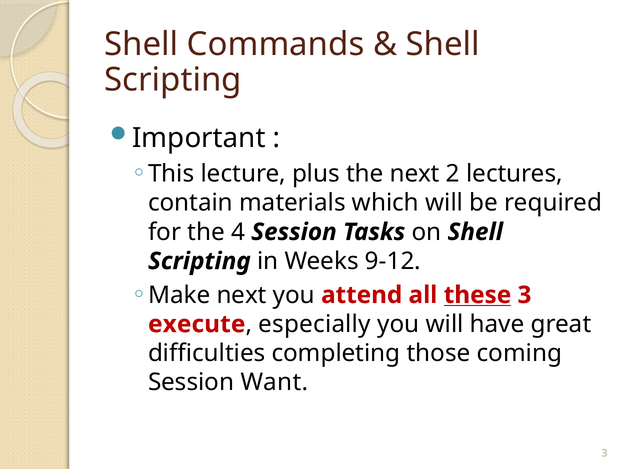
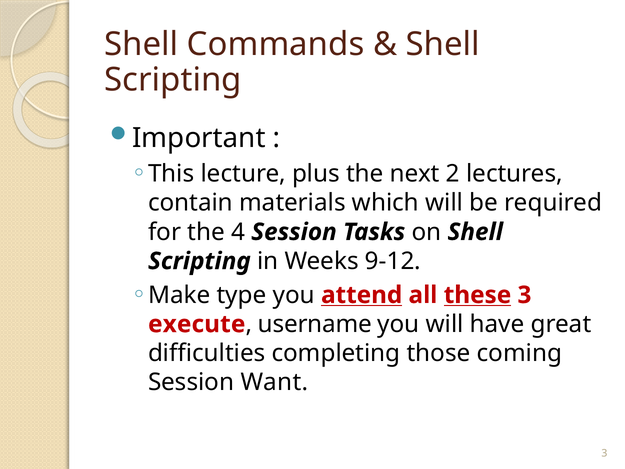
Make next: next -> type (241, 295)
attend underline: none -> present (362, 295)
especially: especially -> username (315, 324)
